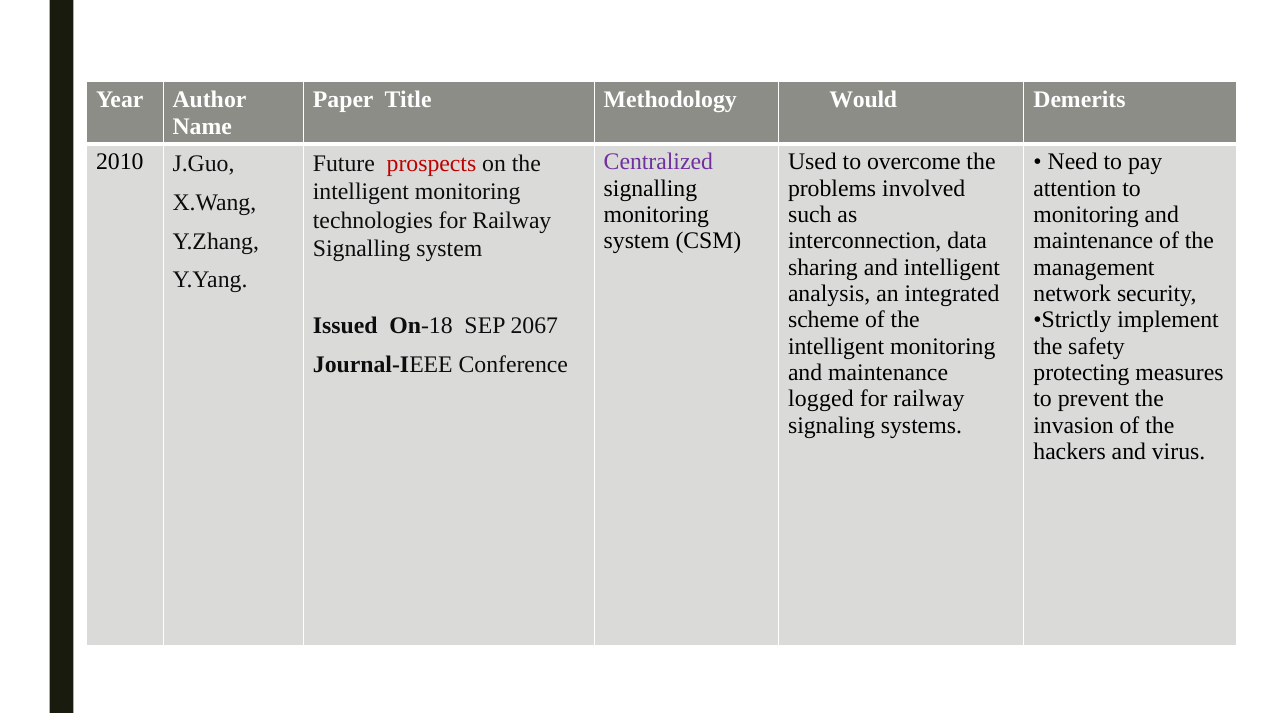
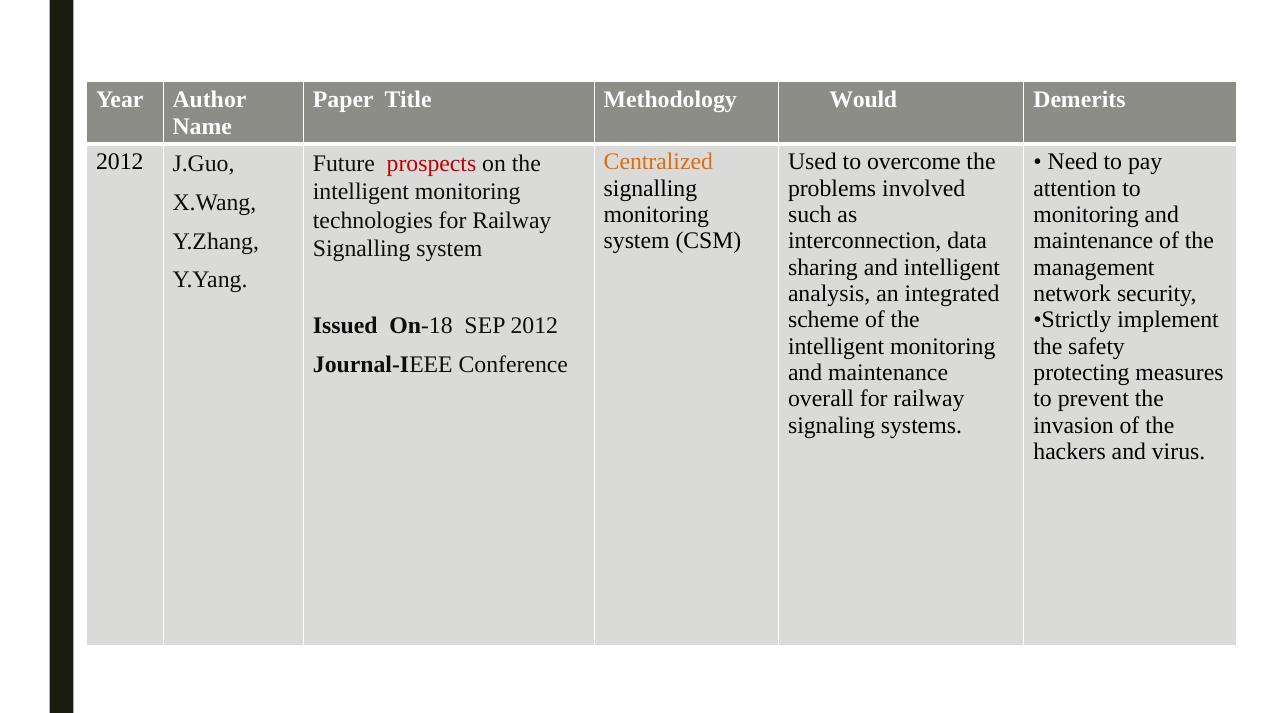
2010: 2010 -> 2012 (120, 162)
Centralized colour: purple -> orange (658, 162)
SEP 2067: 2067 -> 2012 (534, 326)
logged: logged -> overall (821, 399)
